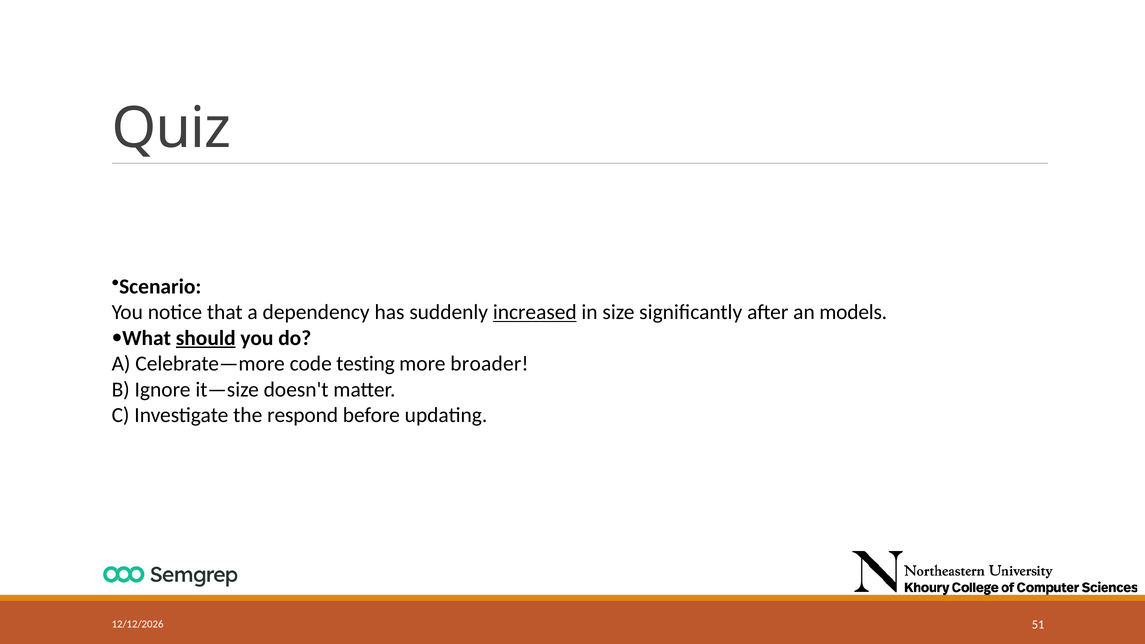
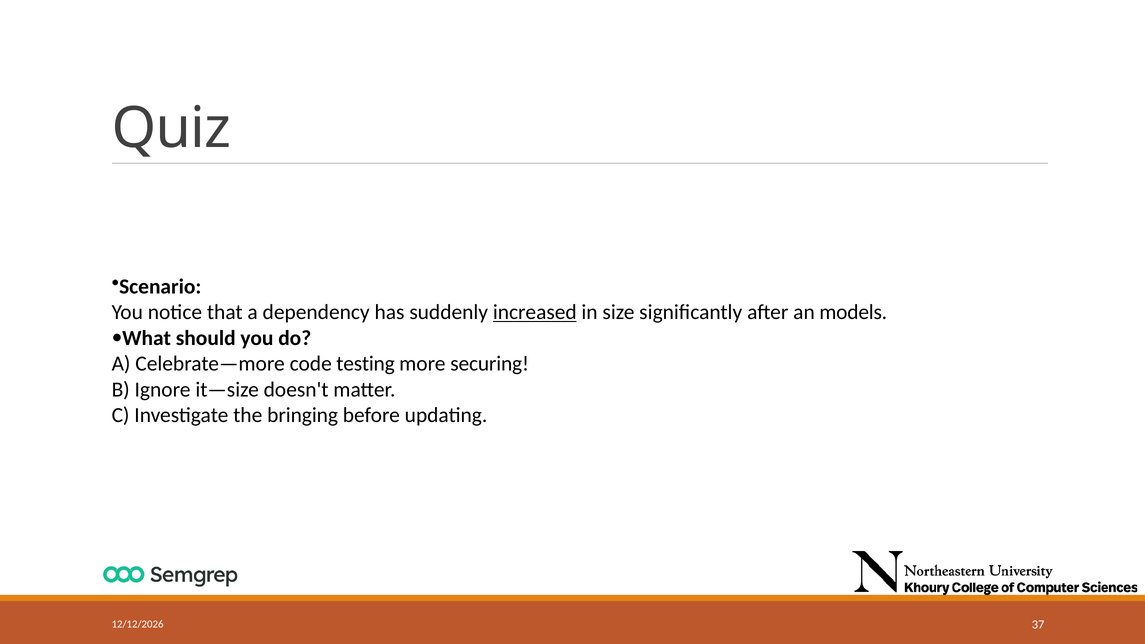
should underline: present -> none (206, 338)
broader: broader -> securing (490, 364)
respond: respond -> bringing (303, 415)
51: 51 -> 37 (1038, 625)
